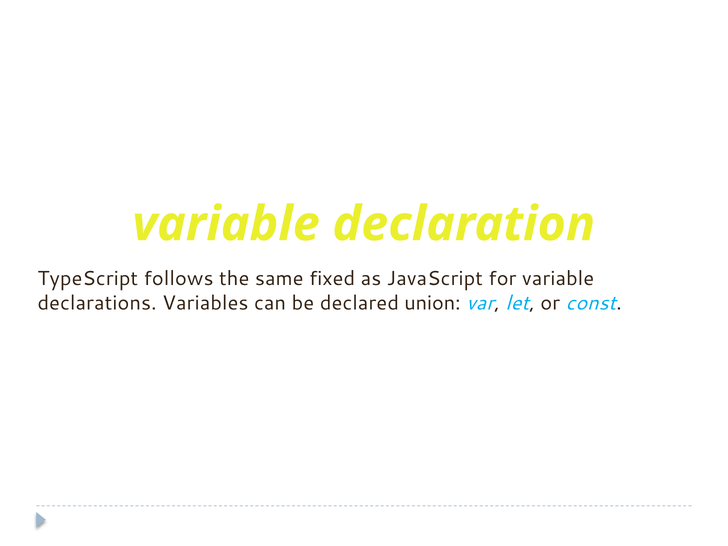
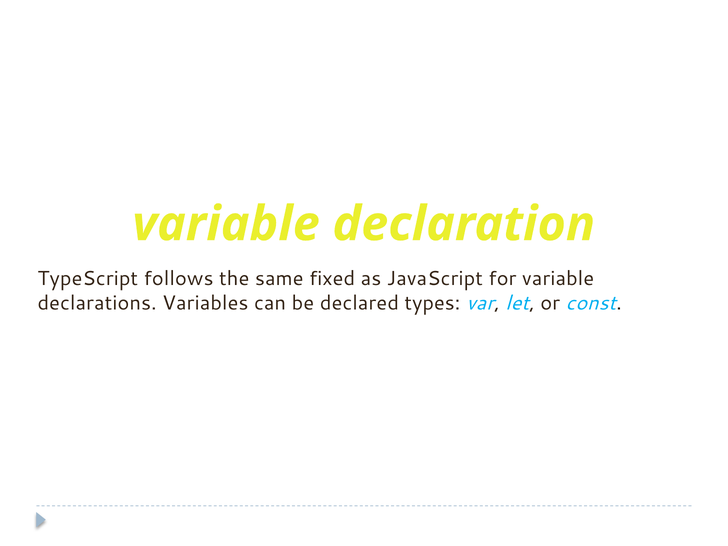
union: union -> types (432, 303)
